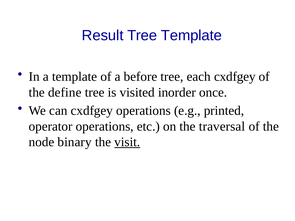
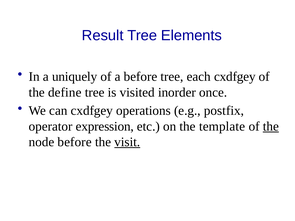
Tree Template: Template -> Elements (191, 35)
a template: template -> uniquely (75, 77)
printed: printed -> postfix (224, 111)
operator operations: operations -> expression (105, 126)
traversal: traversal -> template (222, 126)
the underline: none -> present (271, 126)
node binary: binary -> before (75, 142)
